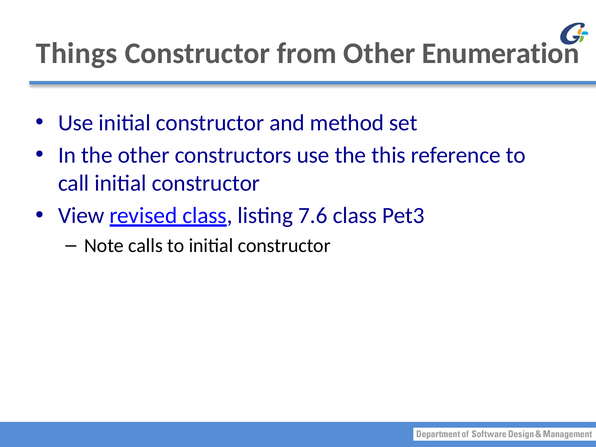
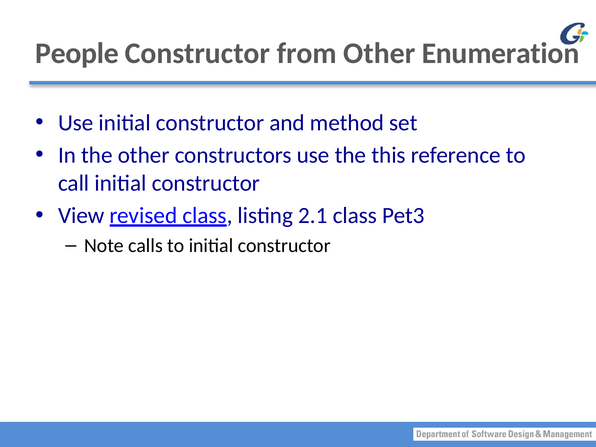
Things: Things -> People (77, 53)
7.6: 7.6 -> 2.1 (313, 216)
